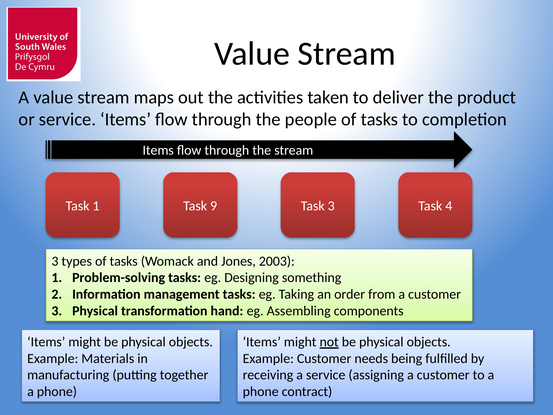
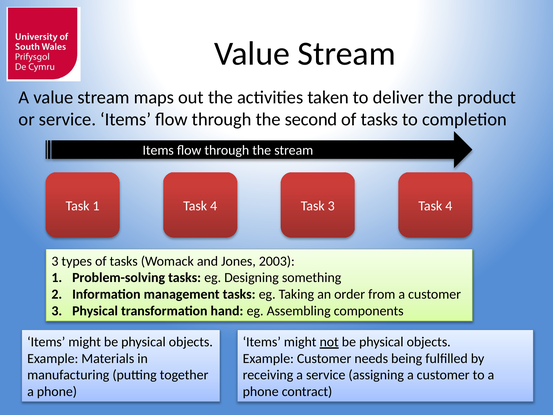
people: people -> second (311, 119)
1 Task 9: 9 -> 4 (214, 206)
